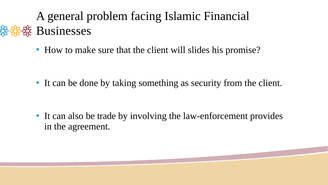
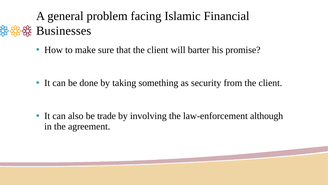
slides: slides -> barter (199, 50)
provides: provides -> although (267, 116)
